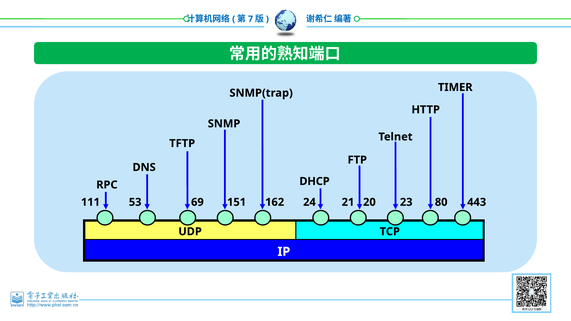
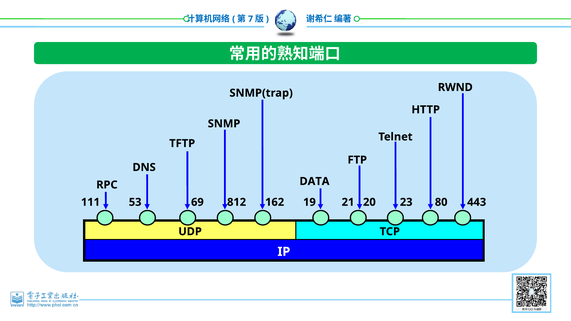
TIMER: TIMER -> RWND (455, 87)
DHCP: DHCP -> DATA (314, 181)
151: 151 -> 812 (237, 202)
24: 24 -> 19 (309, 202)
